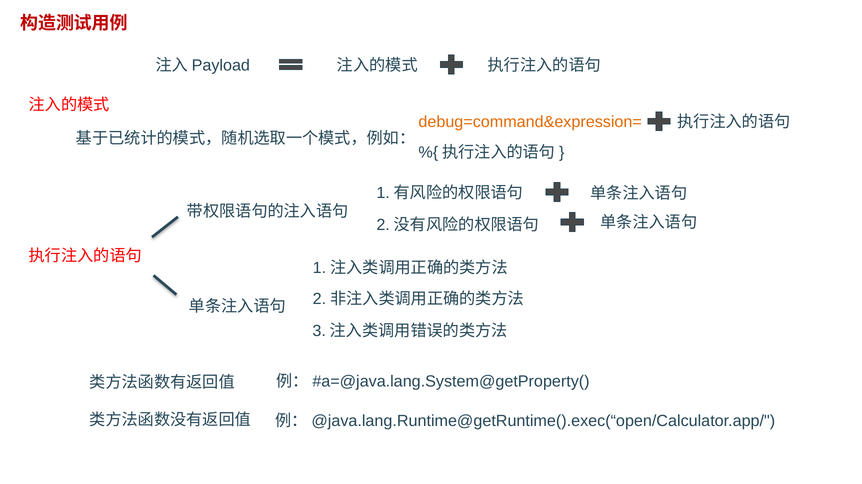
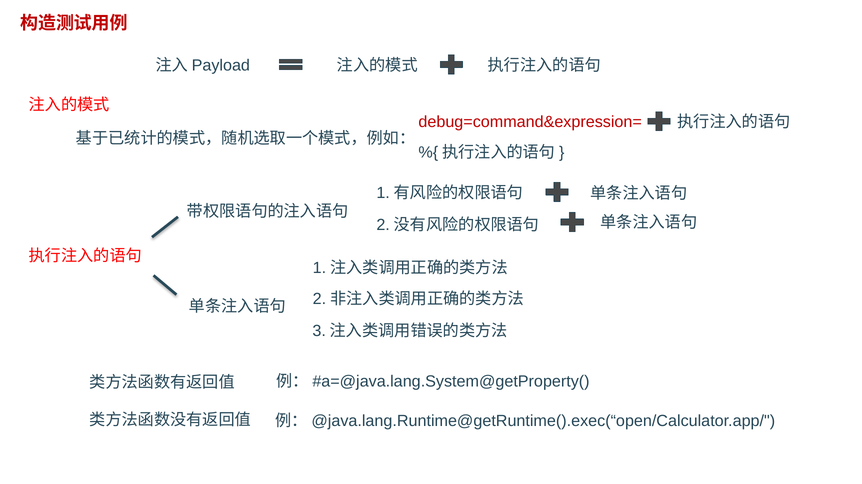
debug=command&expression= colour: orange -> red (530, 122)
